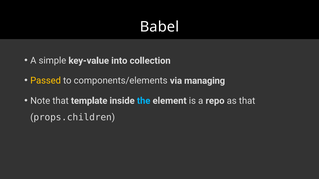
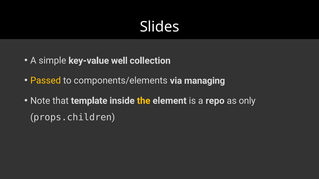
Babel: Babel -> Slides (160, 27)
into: into -> well (119, 61)
the colour: light blue -> yellow (144, 101)
as that: that -> only (247, 101)
